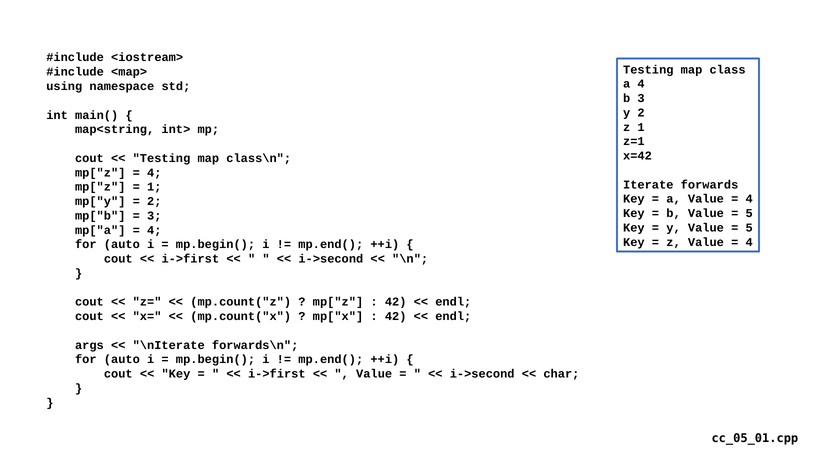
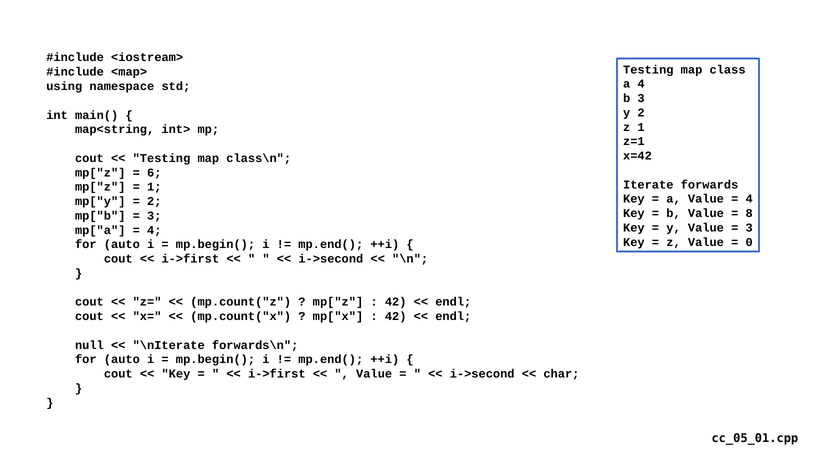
4: 4 -> 6 (154, 173)
5: 5 -> 8 (749, 214)
5: 5 -> 3 (749, 228)
4: 4 -> 0 (749, 242)
args: args -> null (89, 345)
